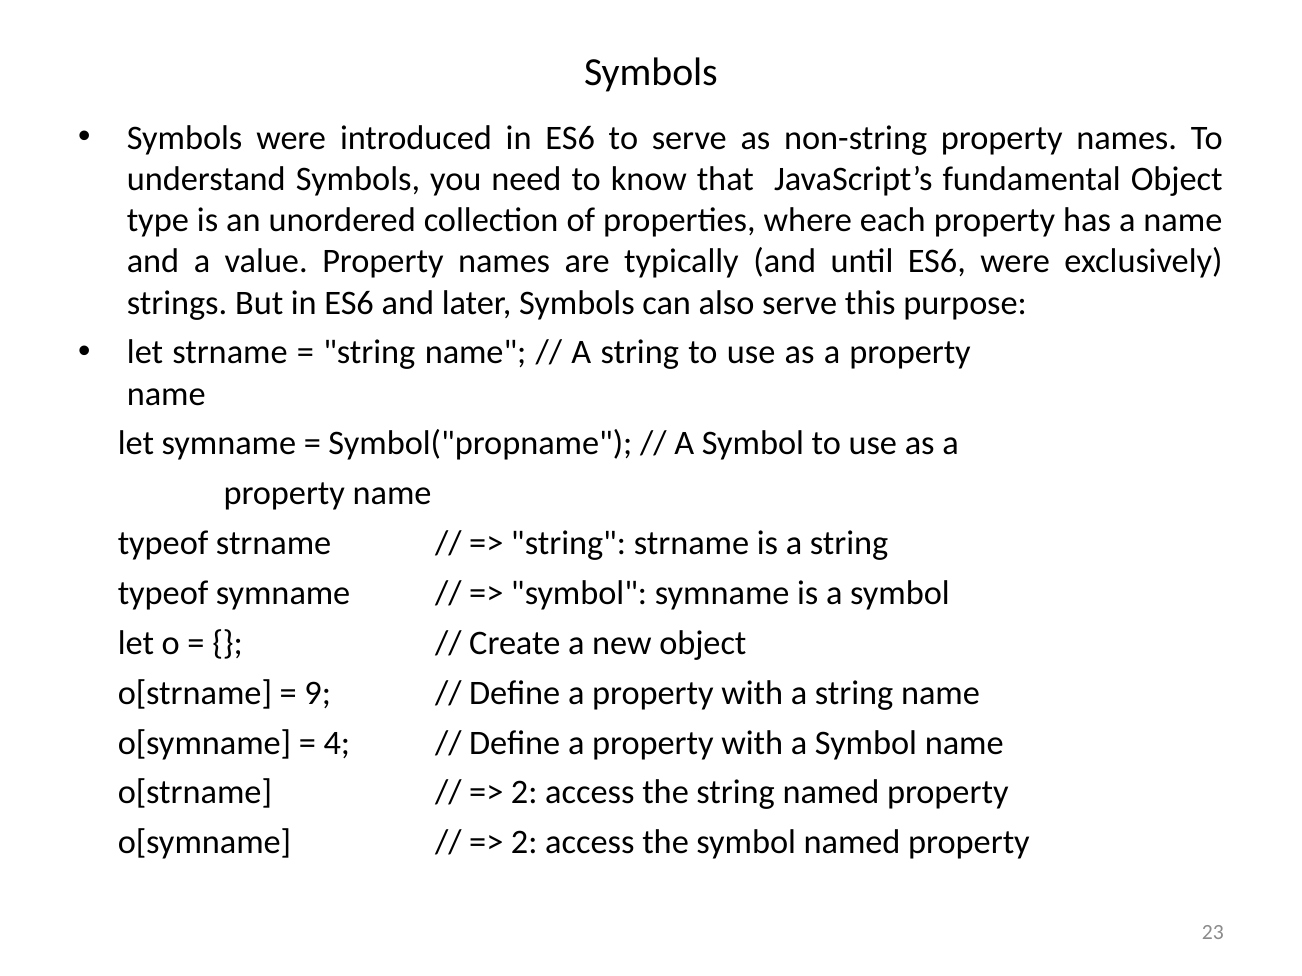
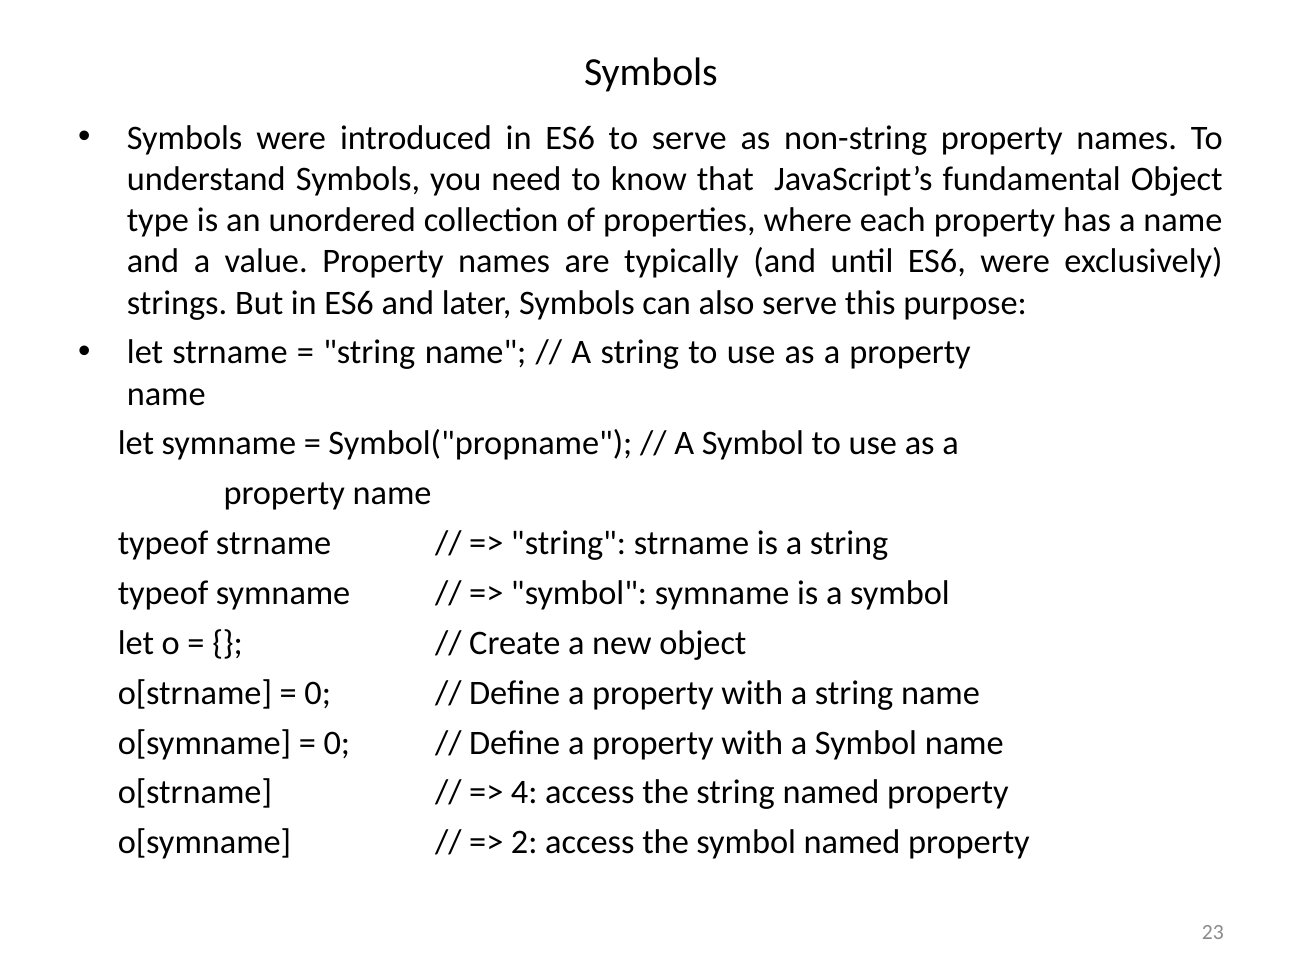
9: 9 -> 0 (318, 693)
4: 4 -> 0 (337, 743)
2: 2 -> 4 (524, 793)
